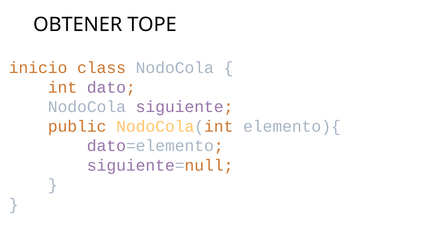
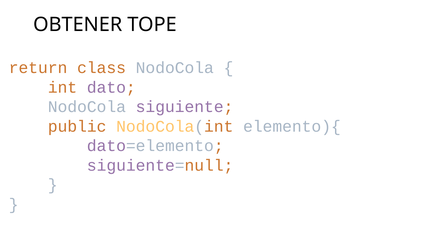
inicio: inicio -> return (38, 68)
